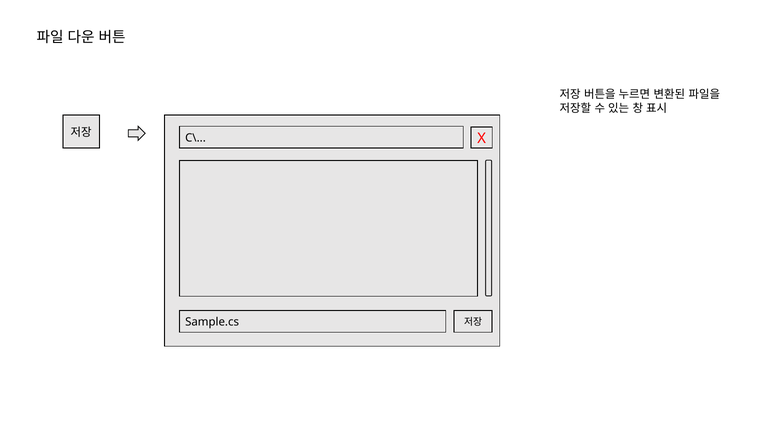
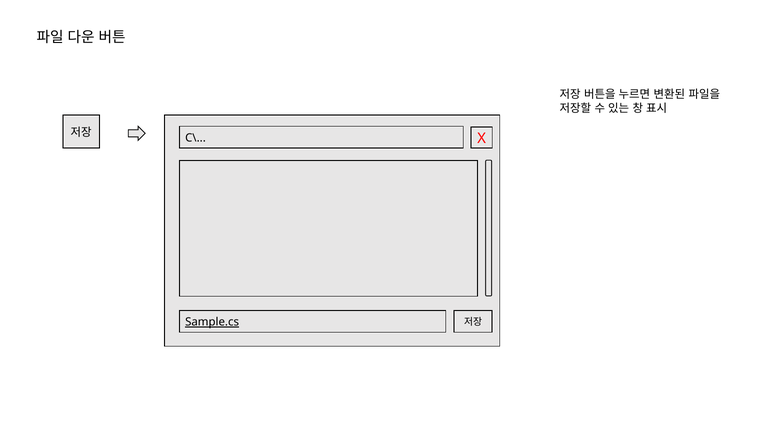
Sample.cs underline: none -> present (212, 322)
